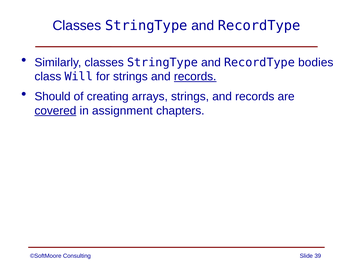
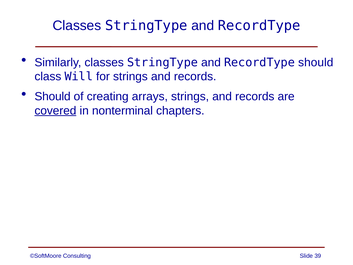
RecordType bodies: bodies -> should (316, 62)
records underline: present -> none (195, 76)
assignment: assignment -> nonterminal (122, 111)
